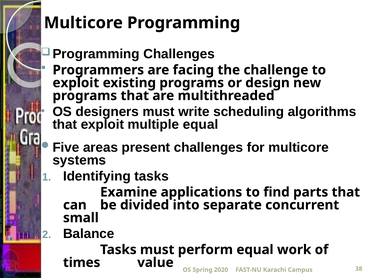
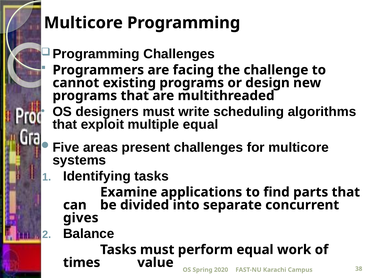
exploit: exploit -> cannot (76, 83)
small: small -> gives (81, 218)
